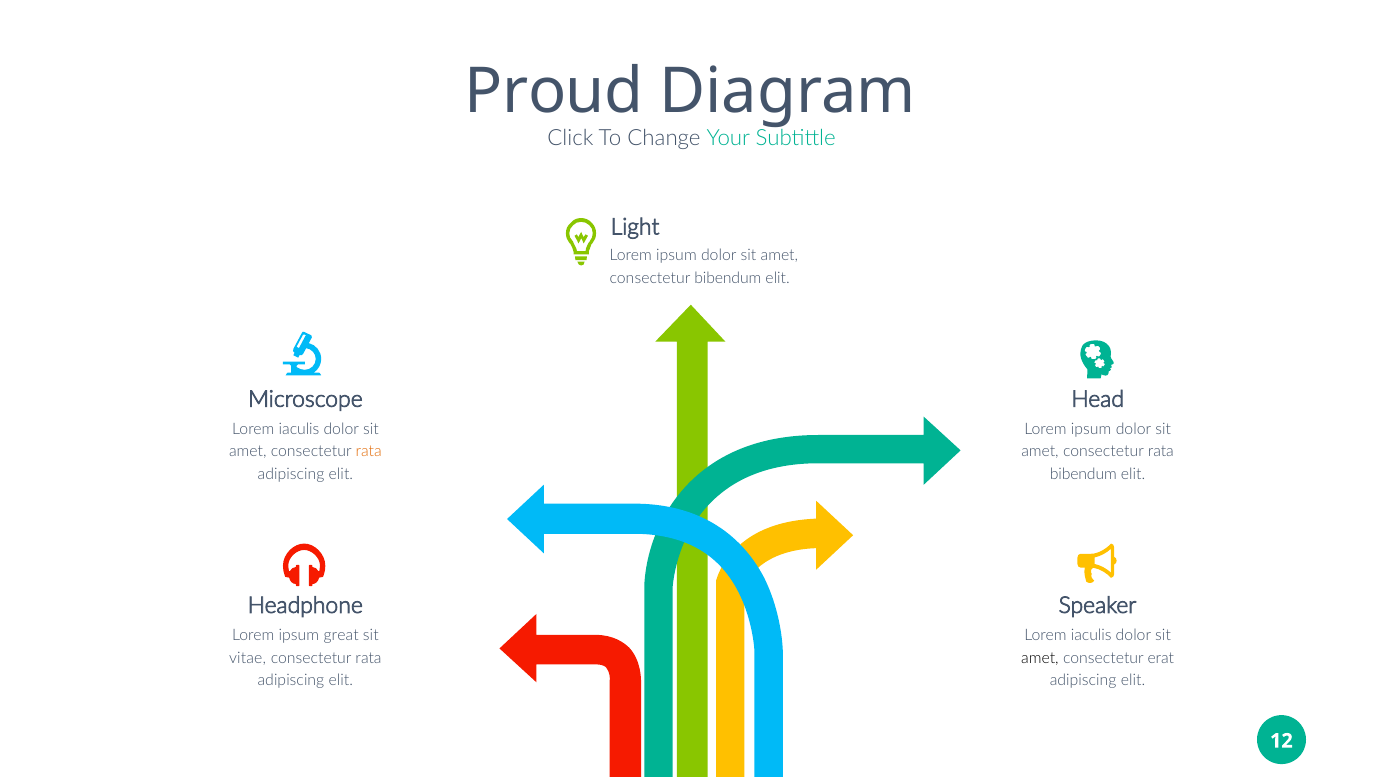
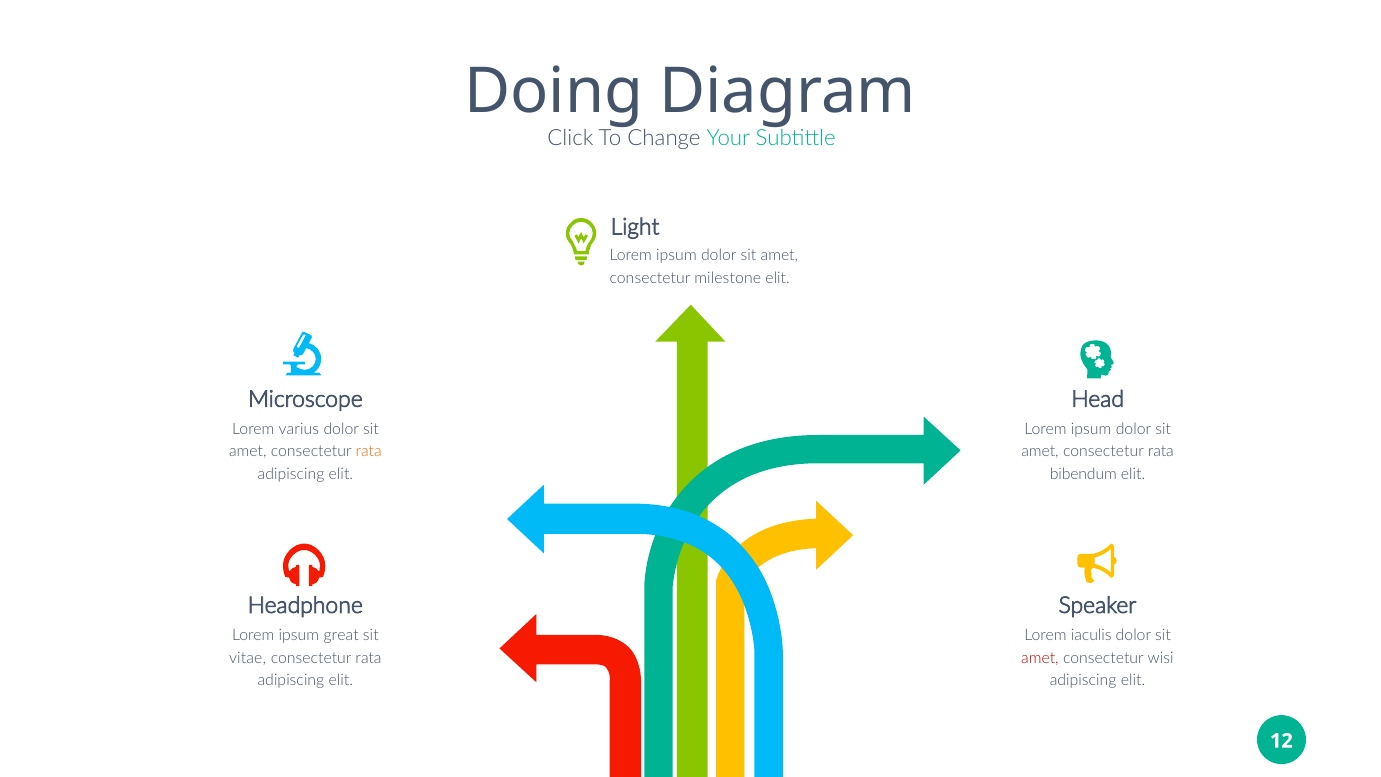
Proud: Proud -> Doing (554, 91)
consectetur bibendum: bibendum -> milestone (728, 278)
iaculis: iaculis -> varius (299, 429)
amet colour: black -> red (1040, 658)
erat: erat -> wisi (1161, 658)
